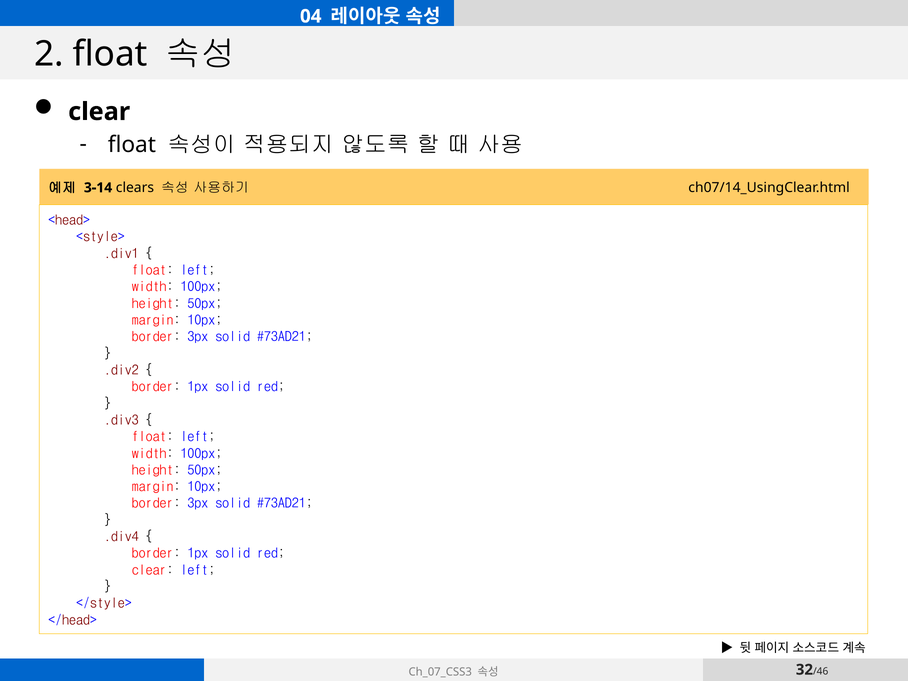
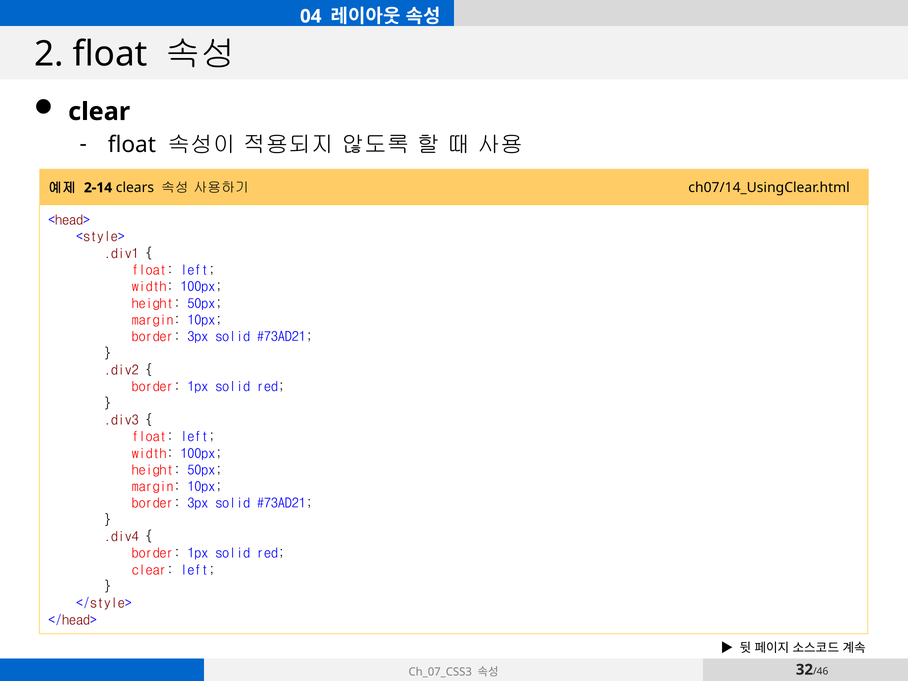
3-14: 3-14 -> 2-14 (98, 188)
